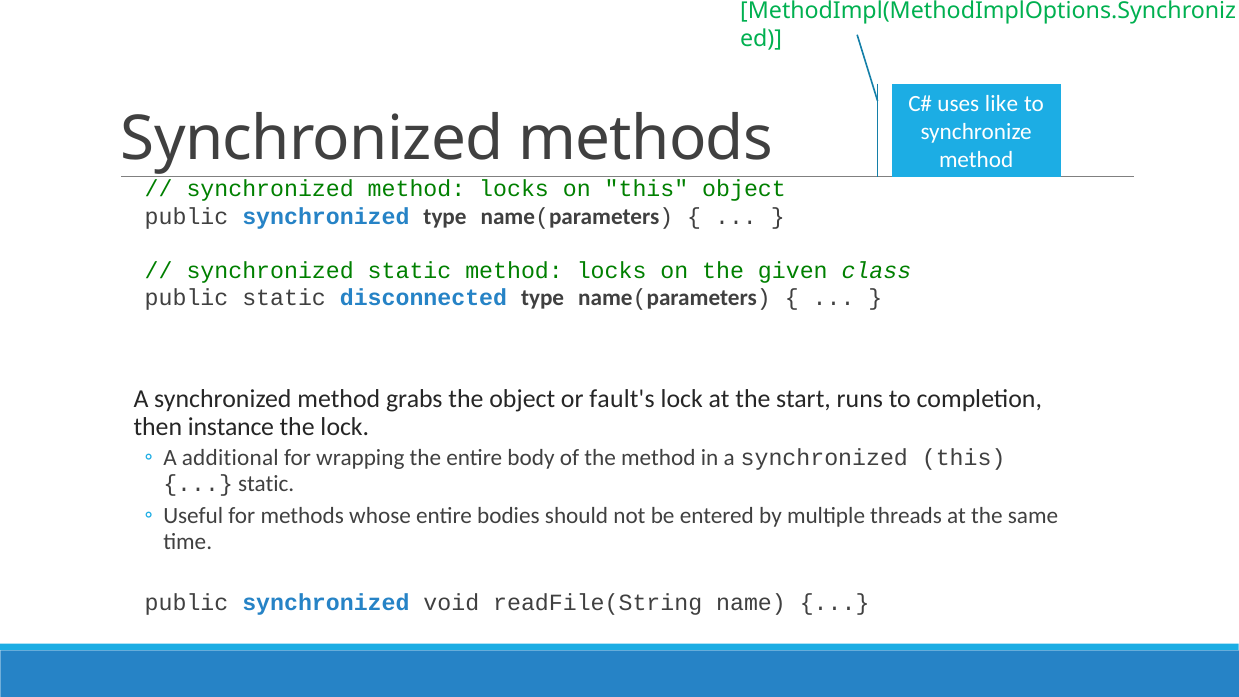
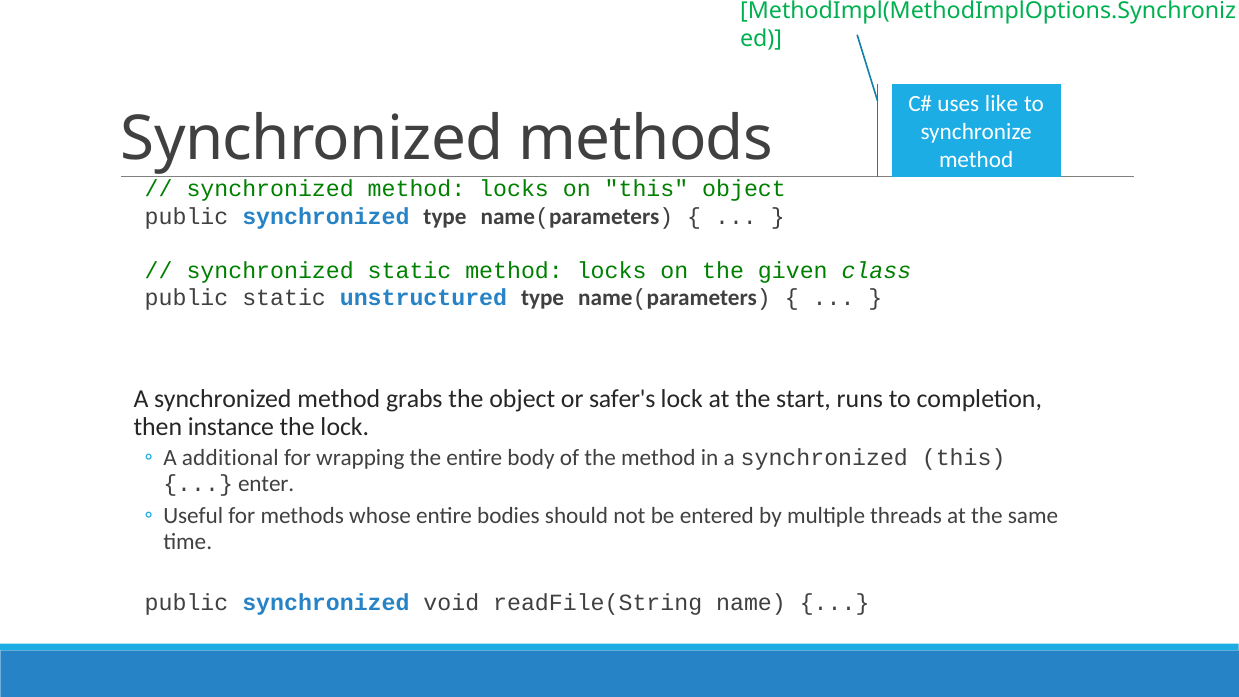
disconnected: disconnected -> unstructured (423, 298)
fault's: fault's -> safer's (622, 399)
static: static -> enter (266, 483)
